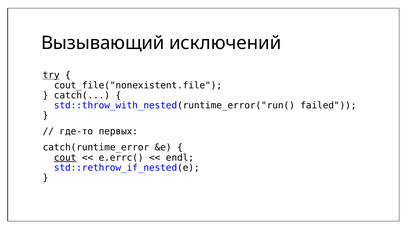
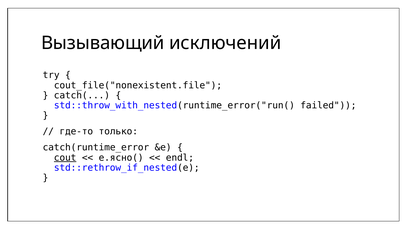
try underline: present -> none (51, 75)
первых: первых -> только (118, 131)
e.errc(: e.errc( -> e.ясно( (121, 158)
